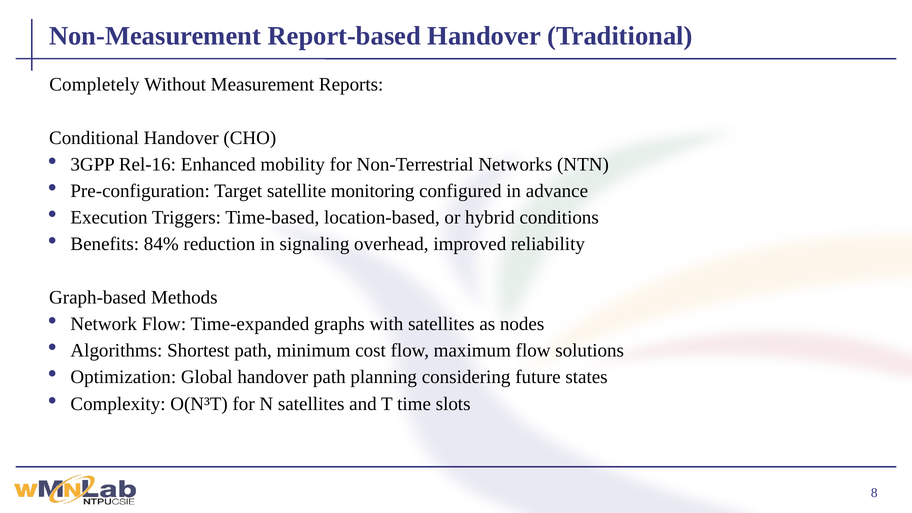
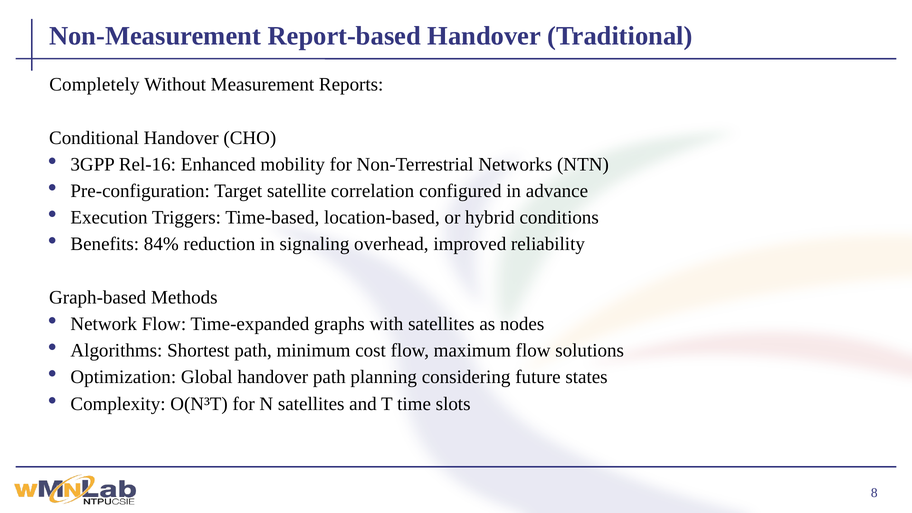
monitoring: monitoring -> correlation (373, 191)
